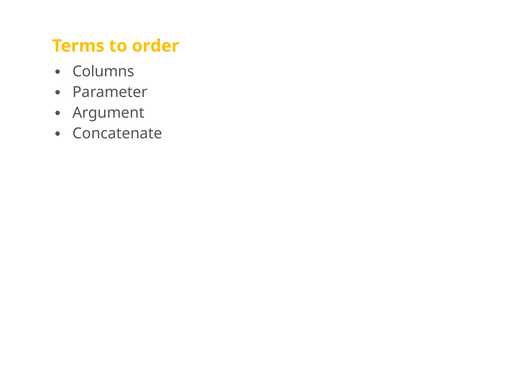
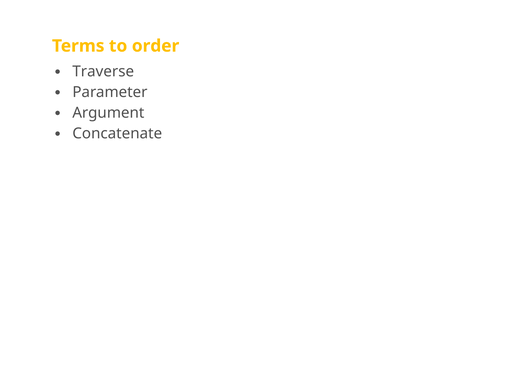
Columns: Columns -> Traverse (103, 71)
